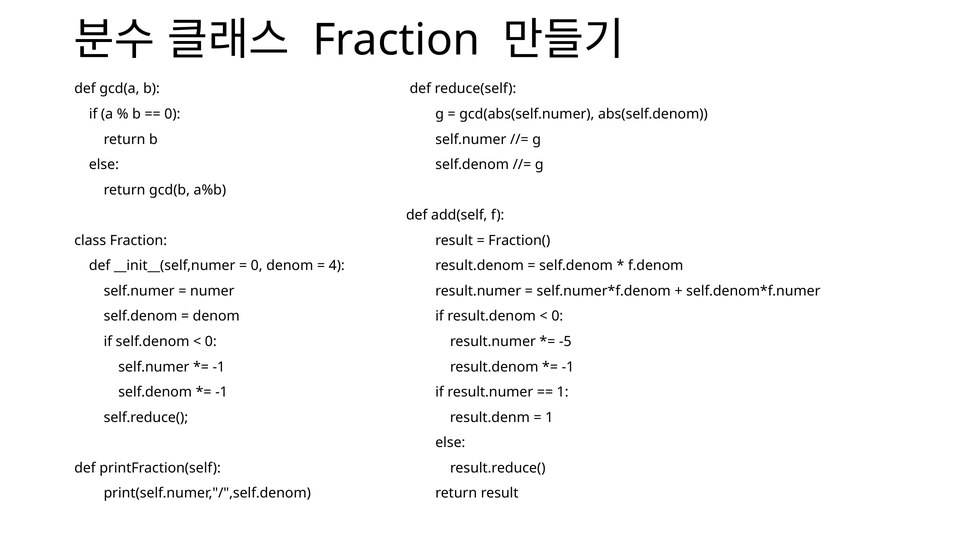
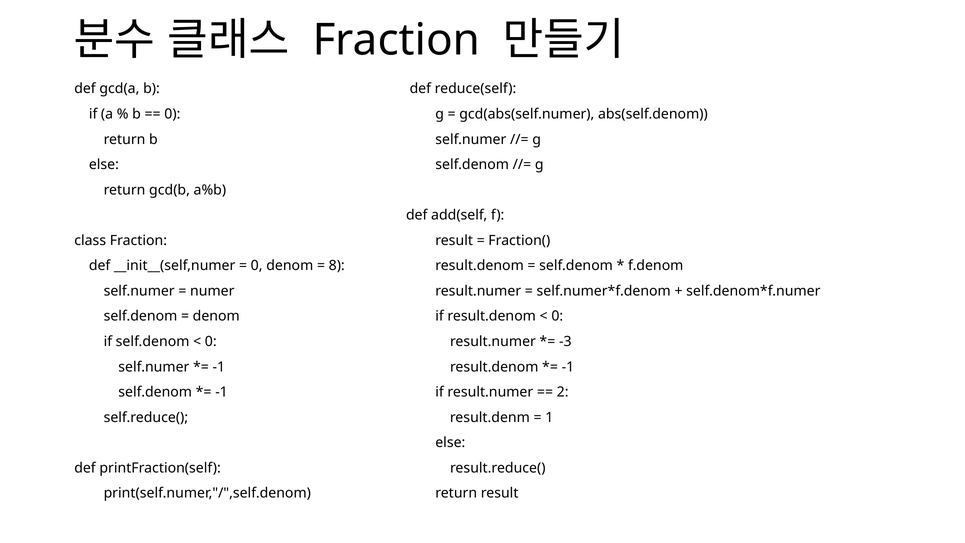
4: 4 -> 8 (337, 266)
-5: -5 -> -3 (565, 341)
1: 1 -> 2 (563, 392)
